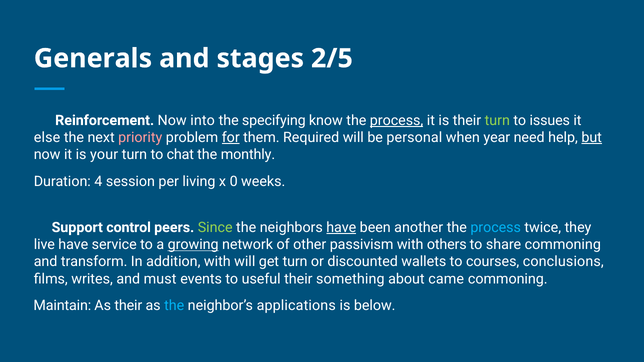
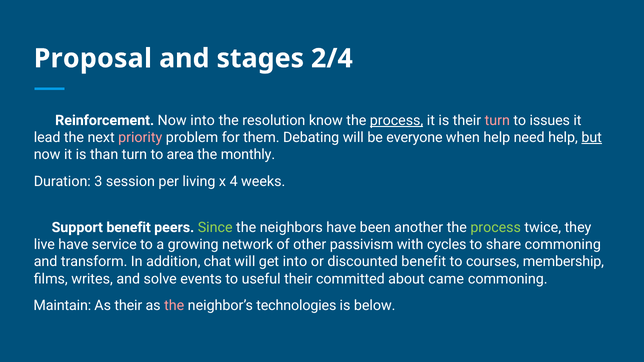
Generals: Generals -> Proposal (93, 58)
2/5: 2/5 -> 2/4 (332, 58)
specifying: specifying -> resolution (274, 120)
turn colour: light green -> pink (497, 120)
else: else -> lead (47, 138)
for underline: present -> none (231, 138)
Required: Required -> Debating (311, 138)
personal: personal -> everyone (414, 138)
when year: year -> help (497, 138)
your: your -> than (104, 155)
chat: chat -> area (180, 155)
4: 4 -> 3 (98, 182)
0: 0 -> 4 (234, 182)
🤝🏼Support control: control -> benefit (129, 228)
have underline: present -> none (341, 228)
process colour: light blue -> light green (496, 228)
growing underline: present -> none (193, 245)
others: others -> cycles (447, 245)
addition with: with -> chat (217, 262)
get turn: turn -> into (295, 262)
discounted wallets: wallets -> benefit (424, 262)
conclusions: conclusions -> membership (563, 262)
must: must -> solve (160, 279)
something: something -> committed (350, 279)
the colour: light blue -> pink (174, 306)
applications: applications -> technologies (296, 306)
